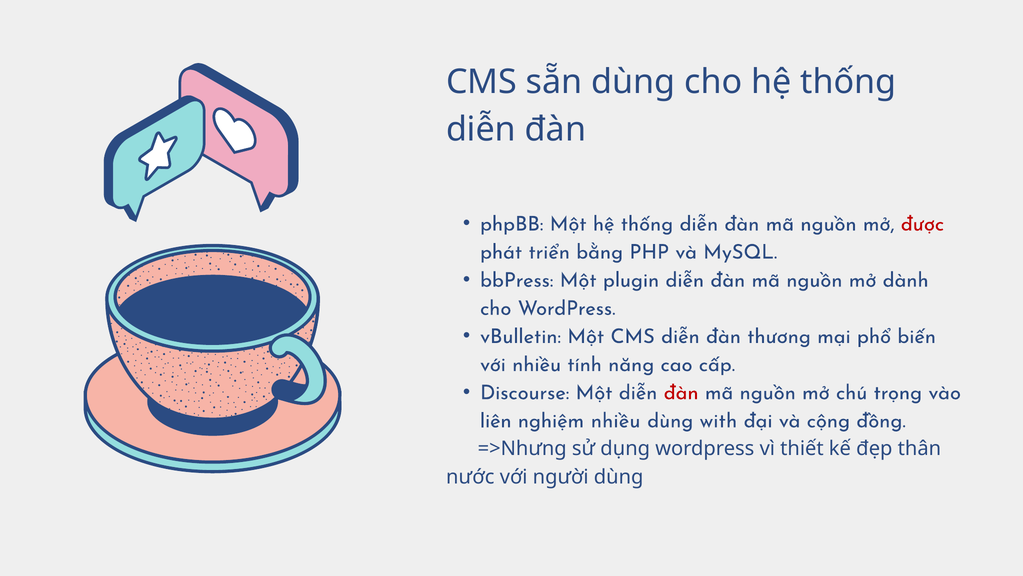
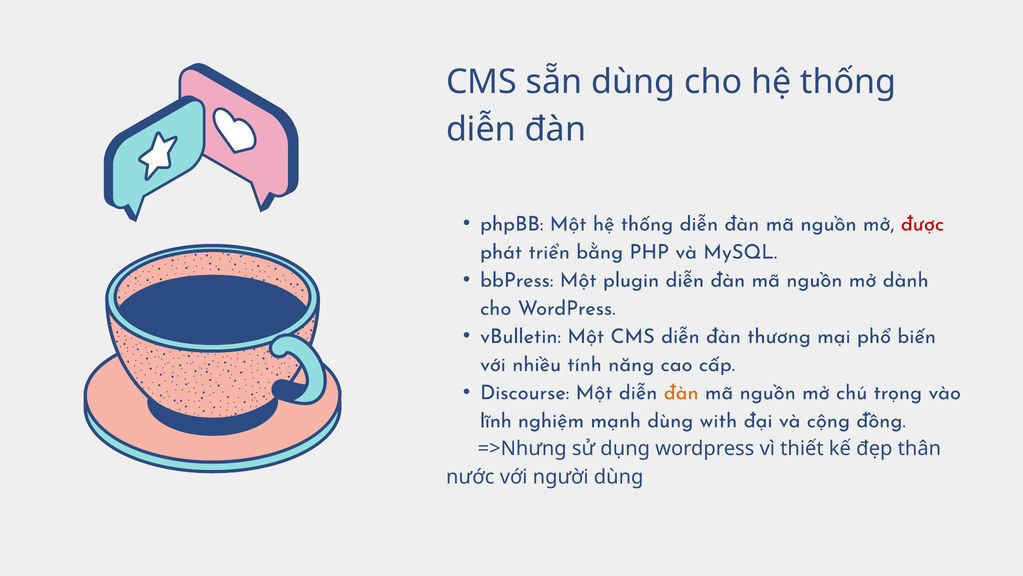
đàn colour: red -> orange (681, 392)
liên: liên -> lĩnh (496, 420)
nghiệm nhiều: nhiều -> mạnh (616, 420)
